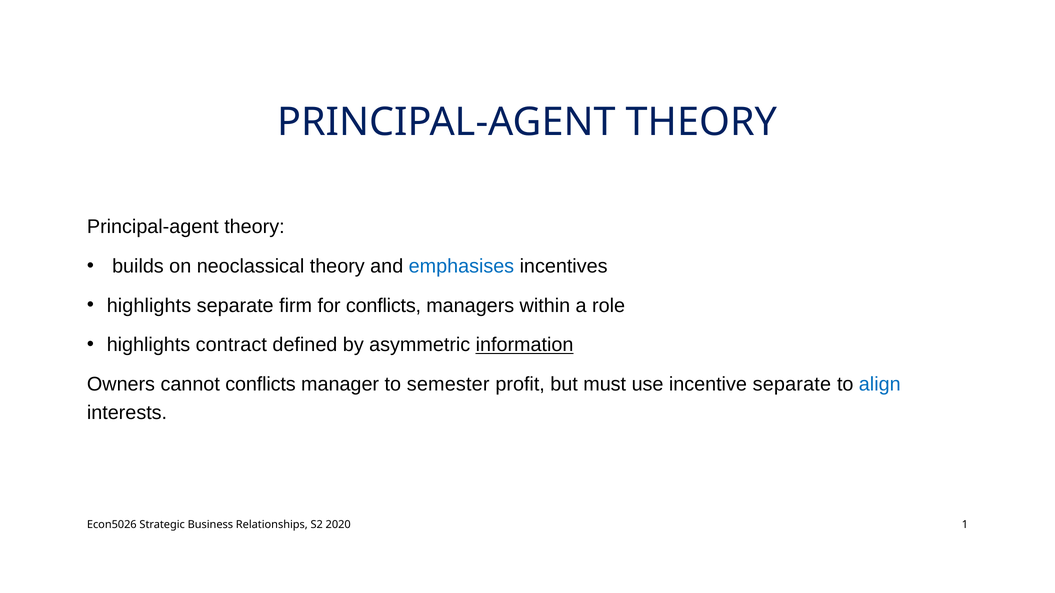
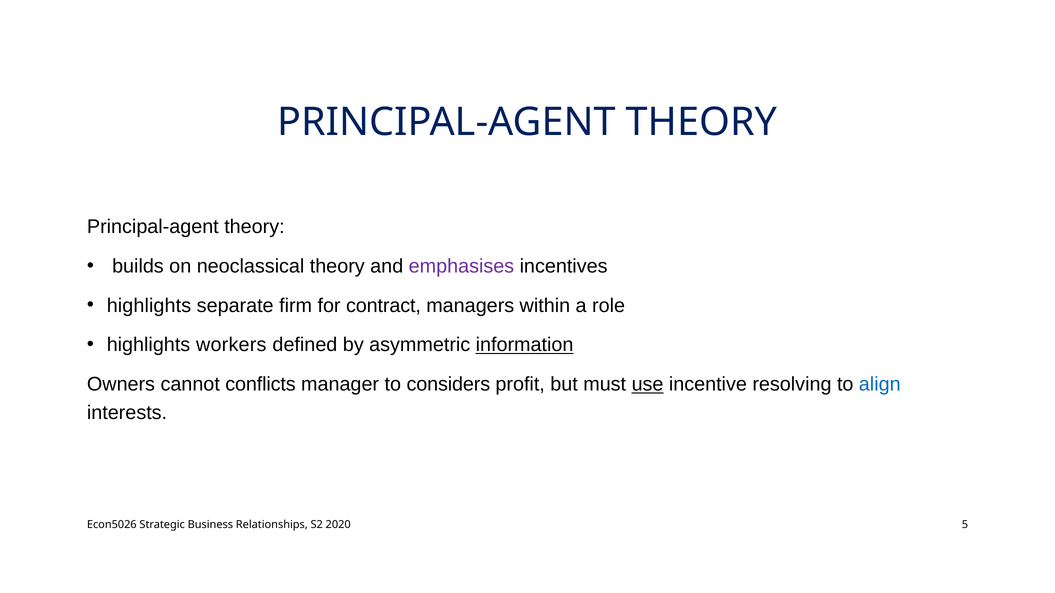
emphasises colour: blue -> purple (461, 266)
for conflicts: conflicts -> contract (383, 306)
contract: contract -> workers (231, 345)
semester: semester -> considers (448, 385)
use underline: none -> present (648, 385)
incentive separate: separate -> resolving (792, 385)
1: 1 -> 5 (965, 525)
